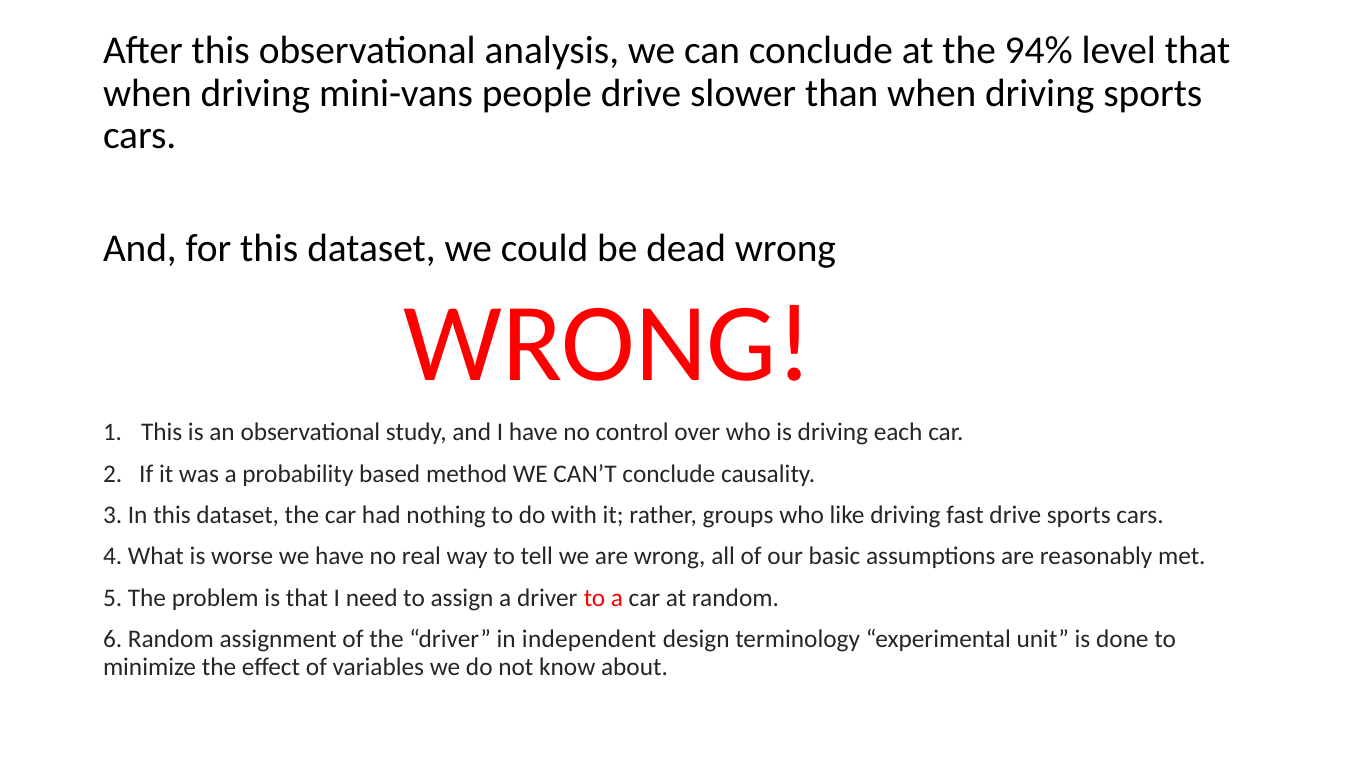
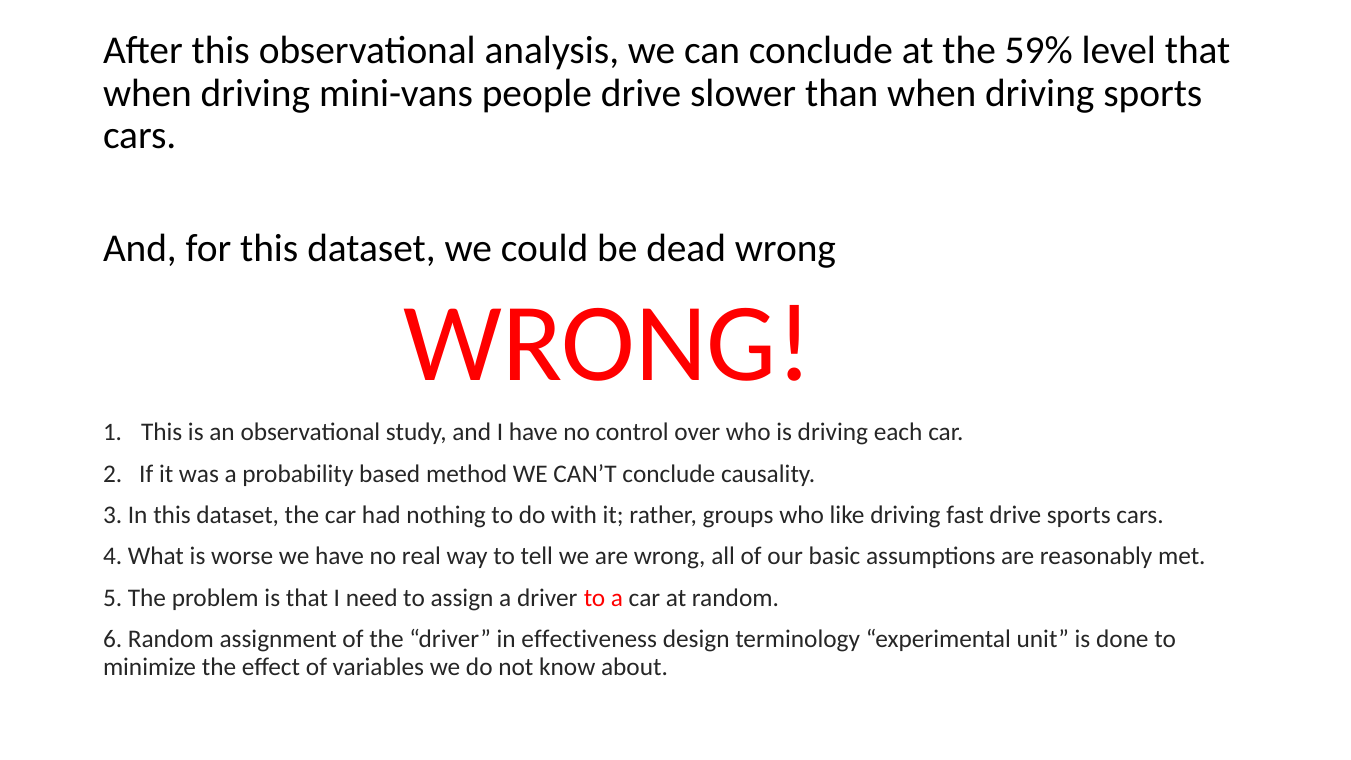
94%: 94% -> 59% (1039, 51)
independent: independent -> effectiveness (589, 639)
